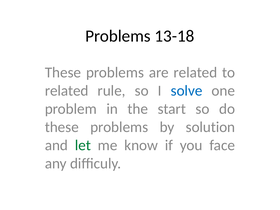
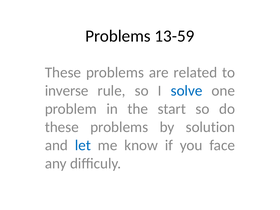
13-18: 13-18 -> 13-59 (174, 36)
related: related -> inverse (67, 91)
let colour: green -> blue (83, 145)
